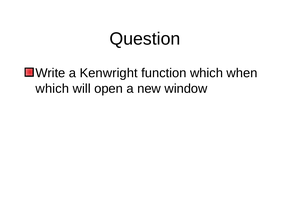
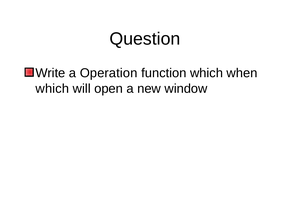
Kenwright: Kenwright -> Operation (109, 73)
